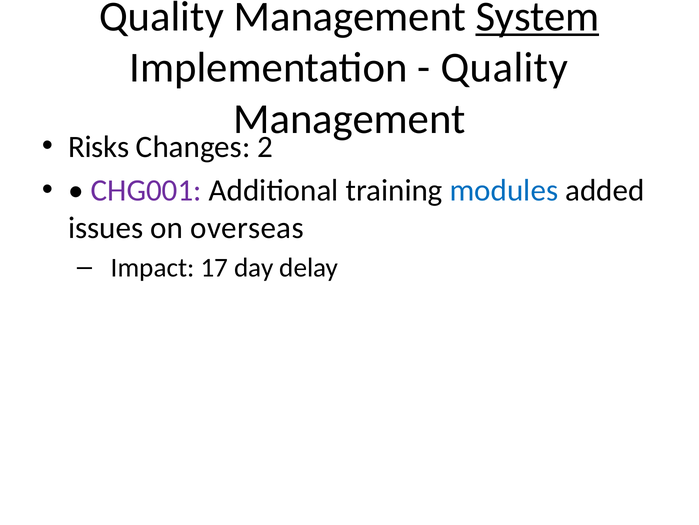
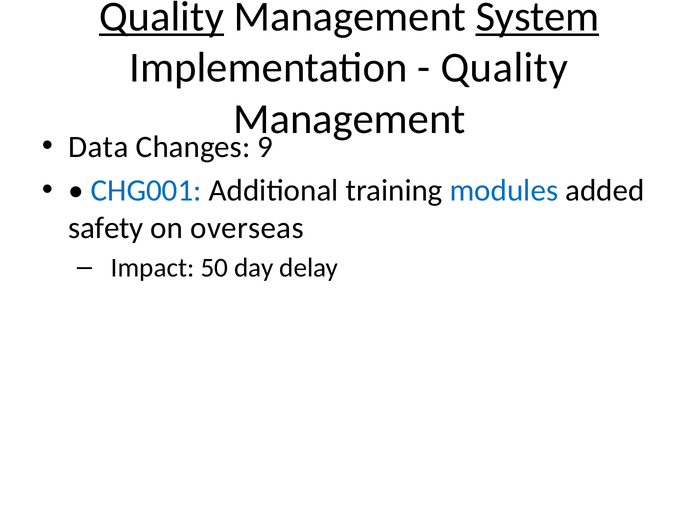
Quality underline: none -> present (161, 16)
Risks: Risks -> Data (98, 147)
2: 2 -> 9 (265, 147)
CHG001 colour: purple -> blue (146, 190)
issues: issues -> safety (106, 227)
17: 17 -> 50 (214, 268)
